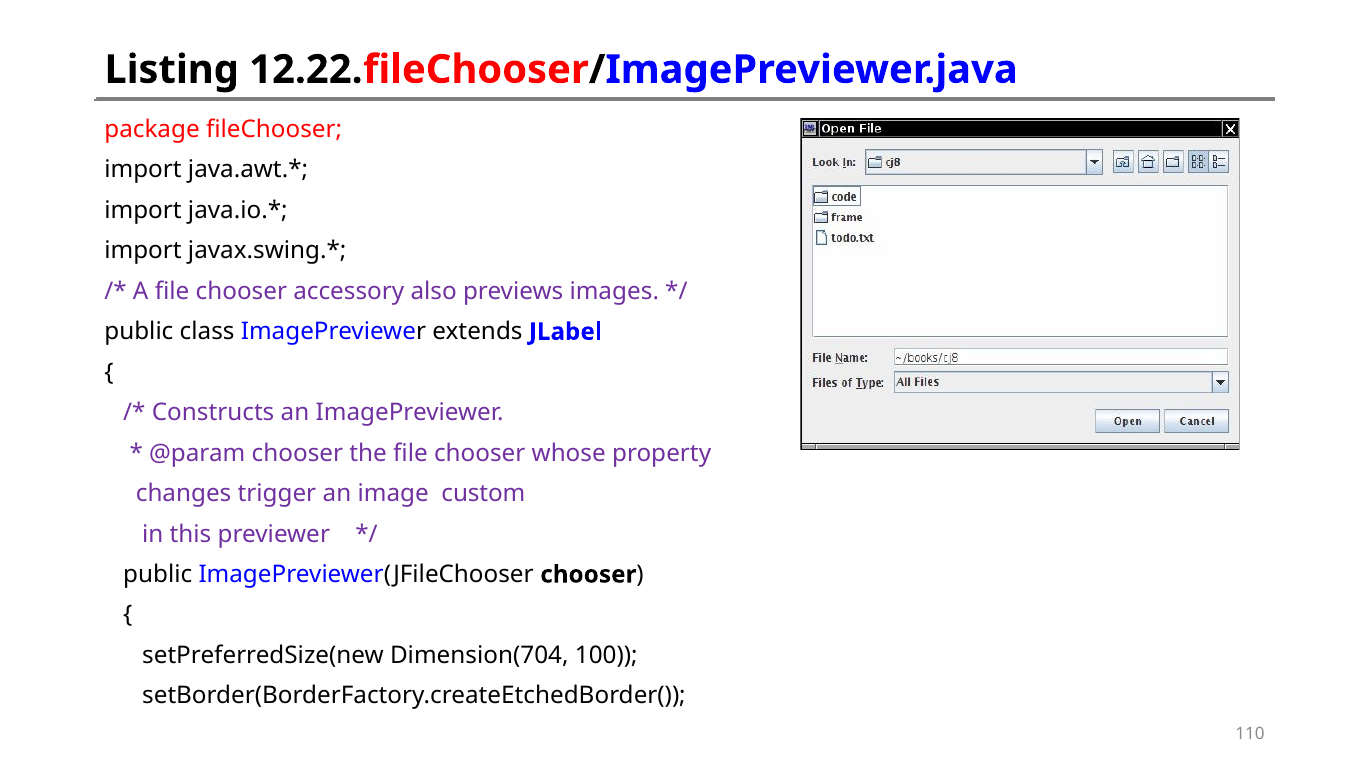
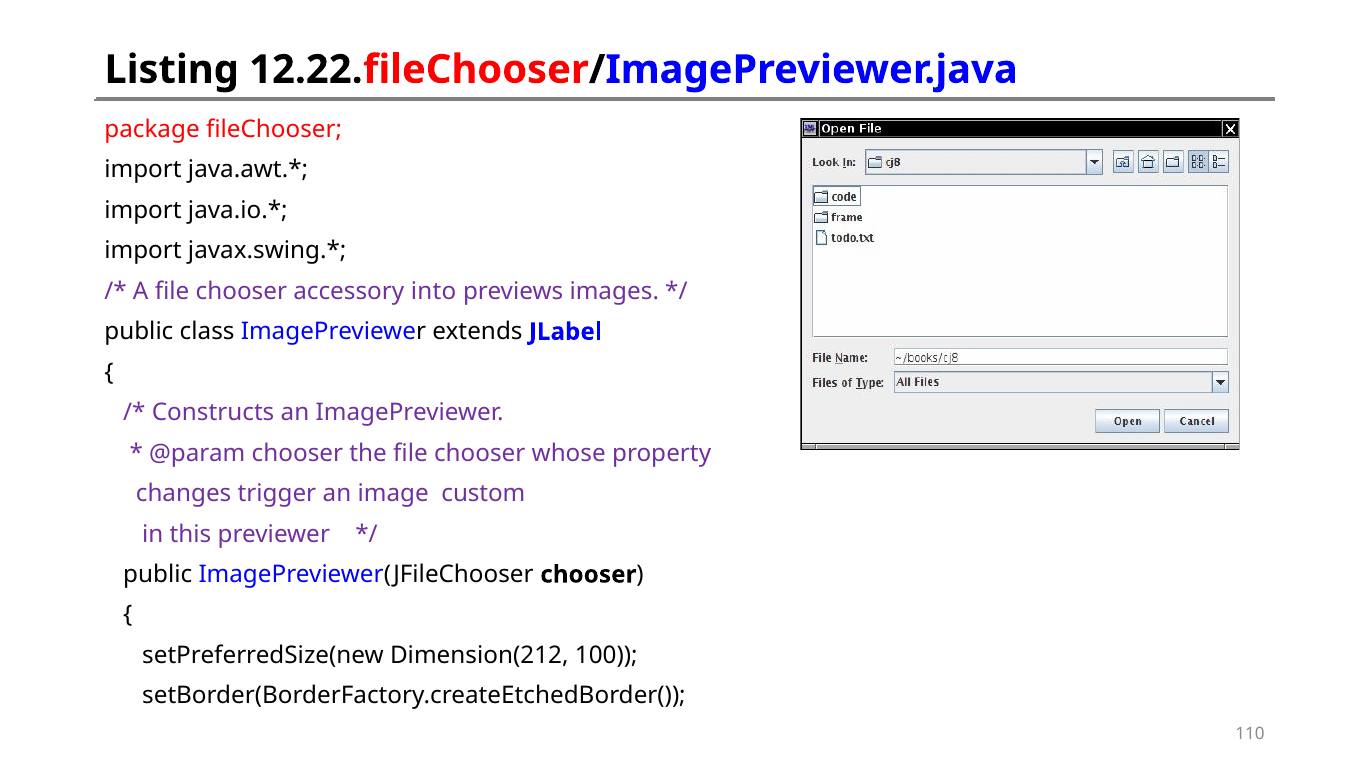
also: also -> into (434, 291)
Dimension(704: Dimension(704 -> Dimension(212 (479, 655)
